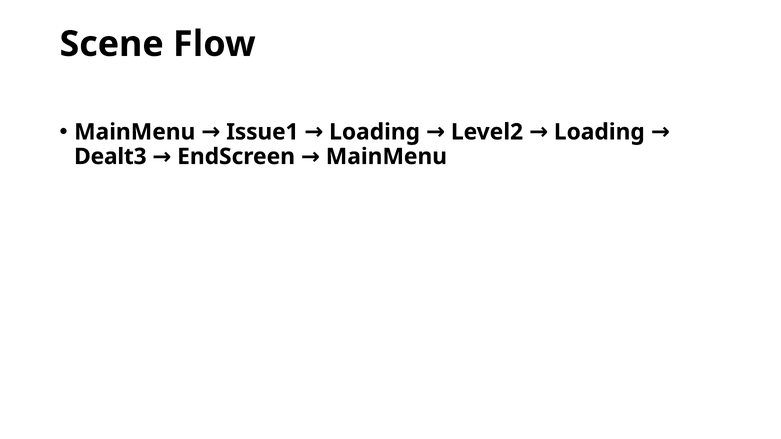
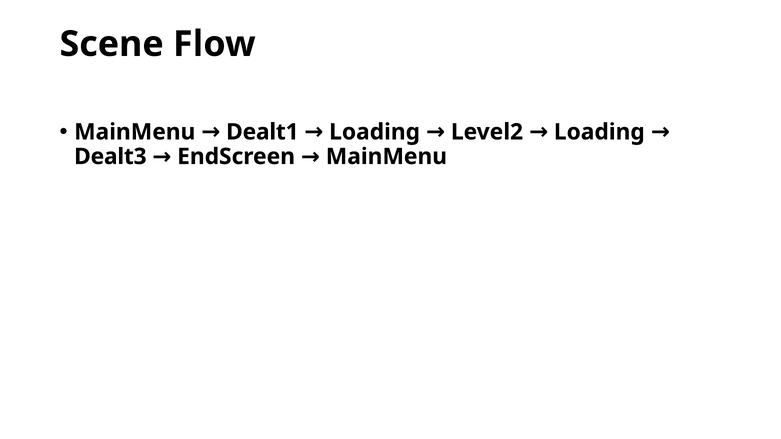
Issue1: Issue1 -> Dealt1 (262, 132)
